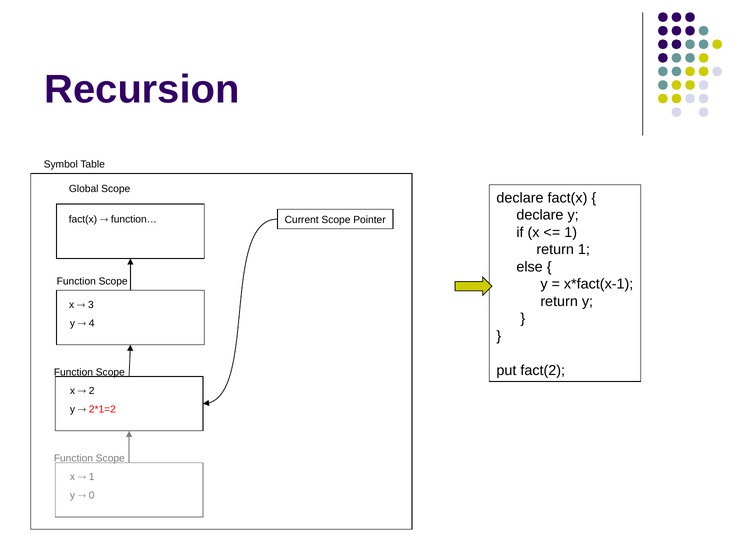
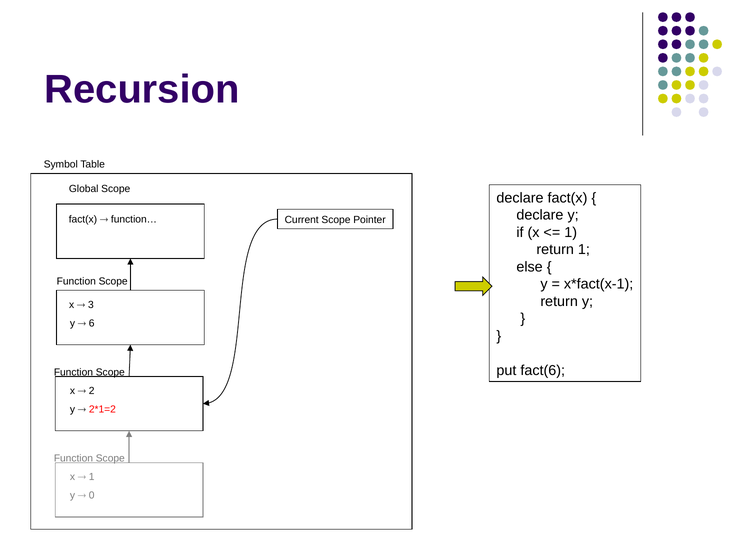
4: 4 -> 6 (92, 323)
fact(2: fact(2 -> fact(6 (543, 370)
